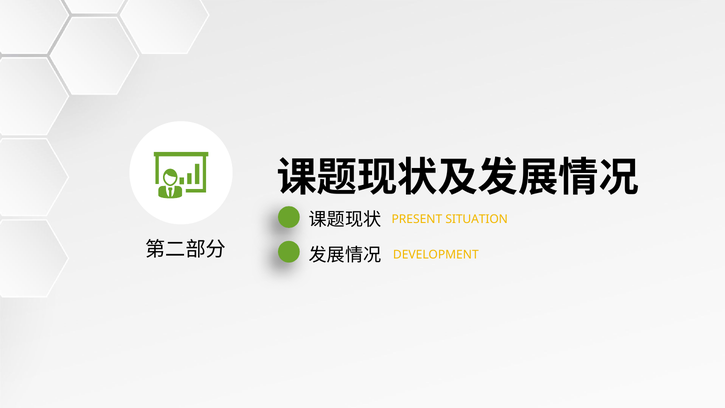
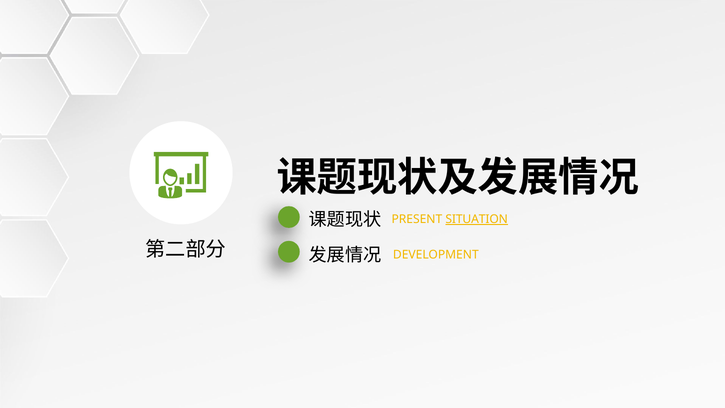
SITUATION underline: none -> present (477, 219)
